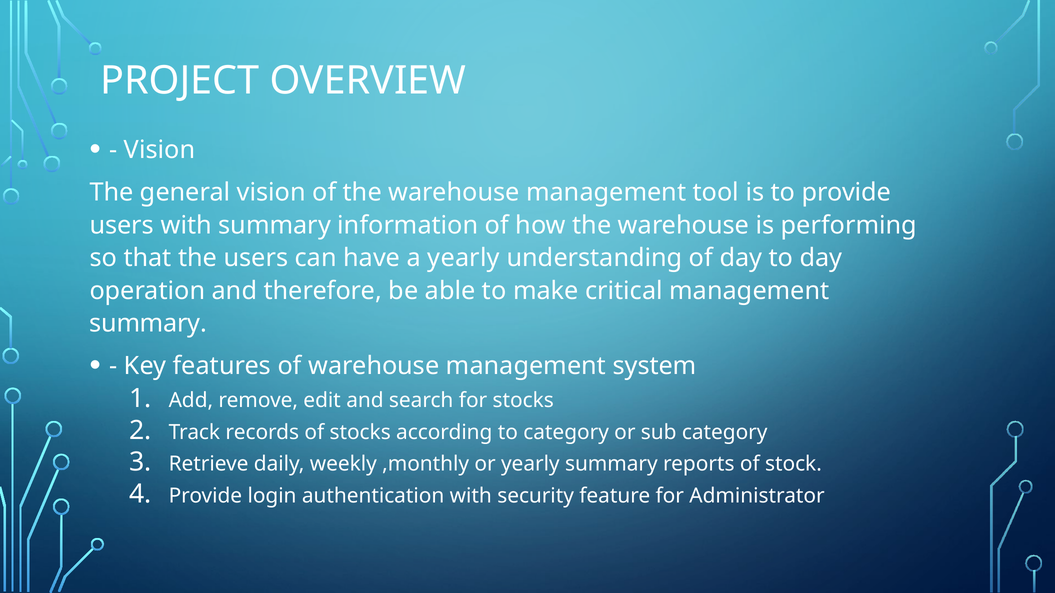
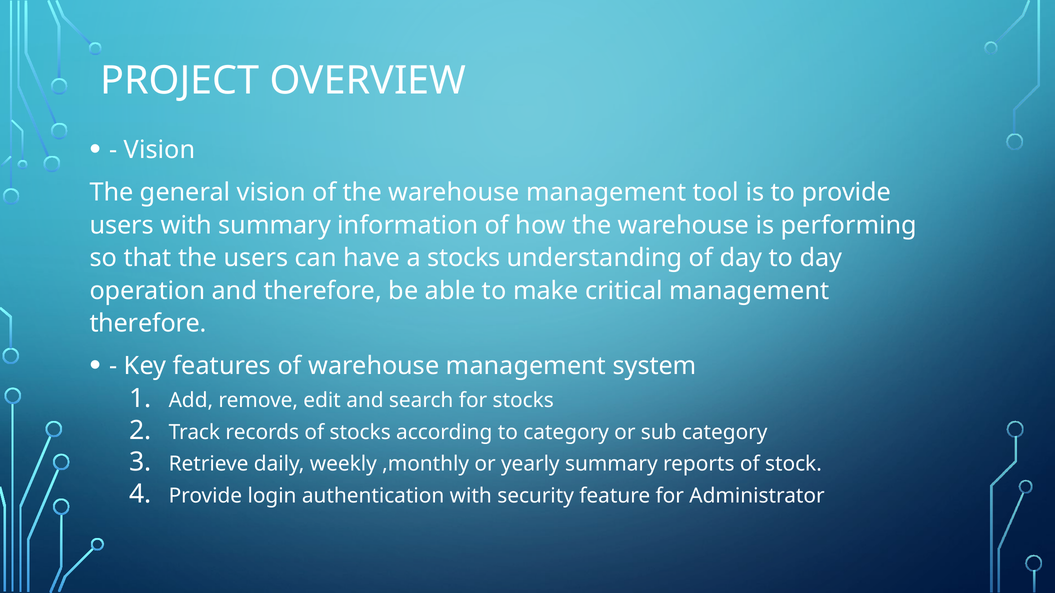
a yearly: yearly -> stocks (464, 258)
summary: summary -> therefore (148, 324)
